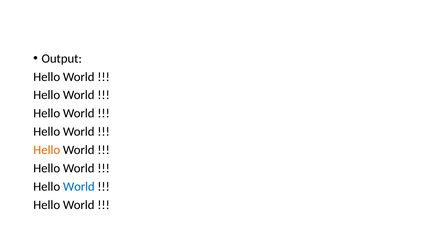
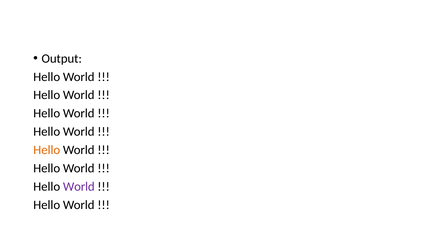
World colour: blue -> purple (79, 187)
